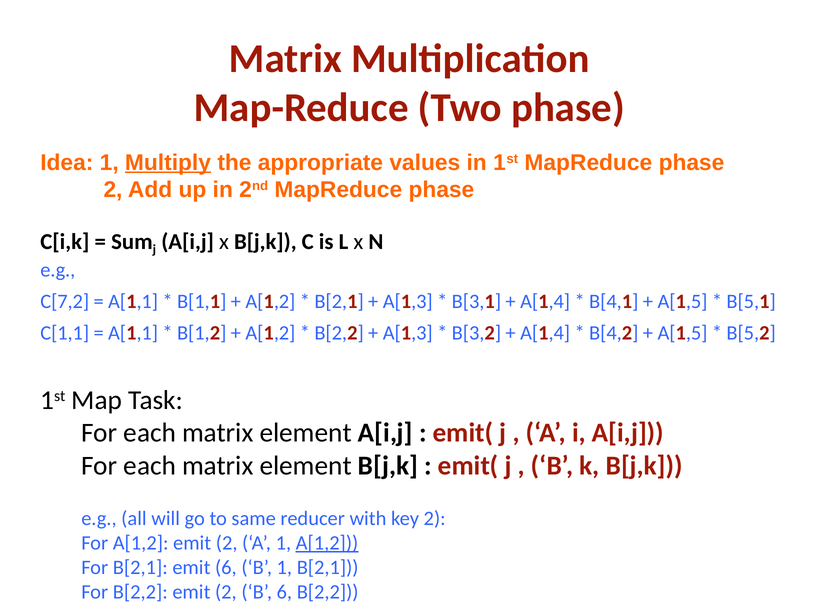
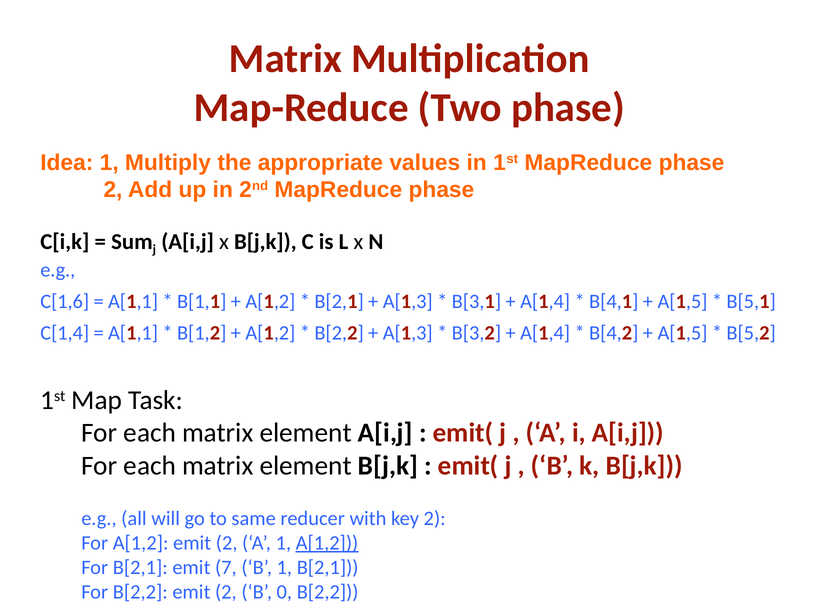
Multiply underline: present -> none (168, 163)
C[7,2: C[7,2 -> C[1,6 (65, 302)
C[1,1: C[1,1 -> C[1,4 (65, 333)
emit 6: 6 -> 7 (226, 568)
B 6: 6 -> 0 (284, 592)
